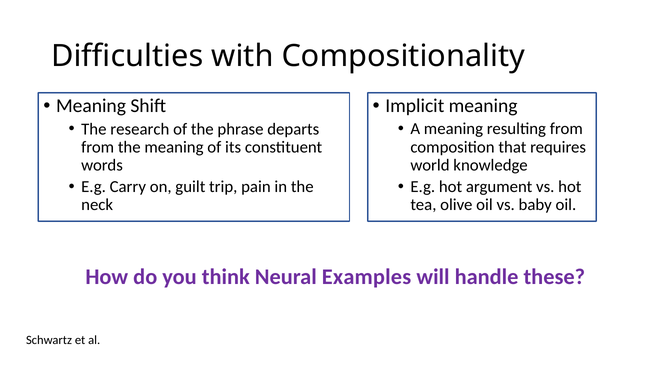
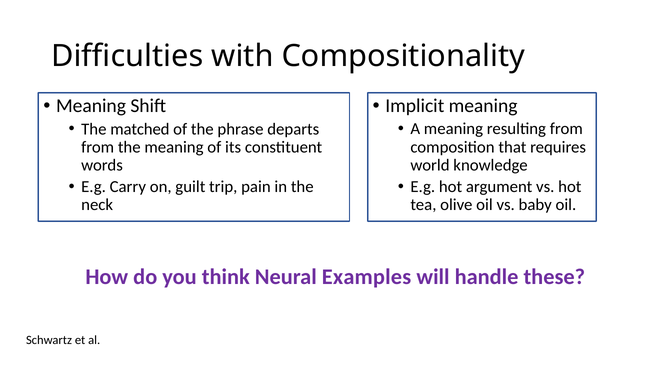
research: research -> matched (140, 129)
